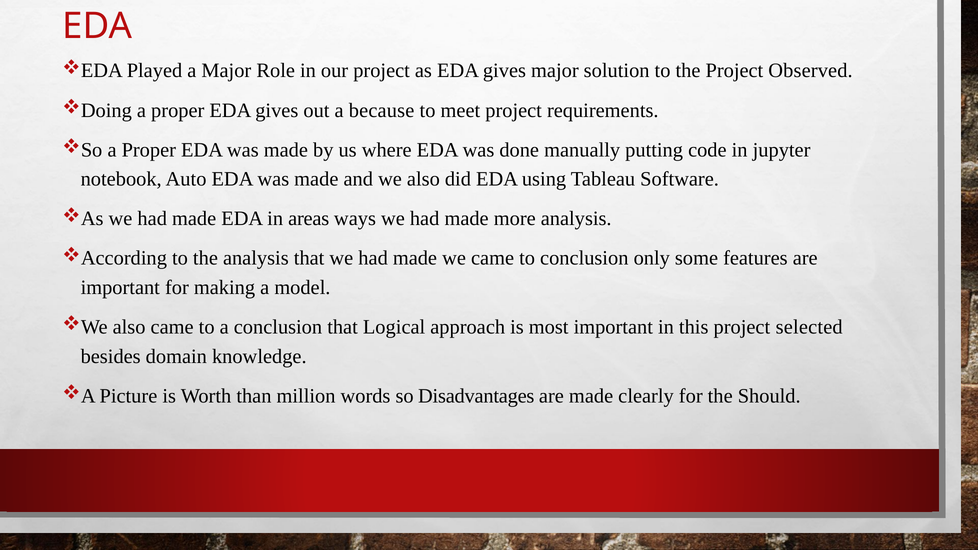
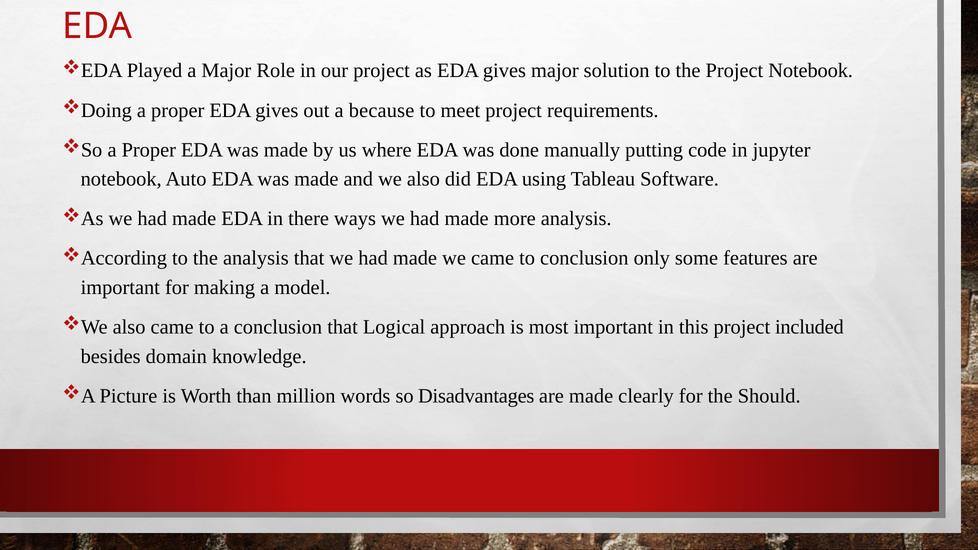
Project Observed: Observed -> Notebook (811, 71)
areas: areas -> there (309, 219)
selected: selected -> included (809, 327)
